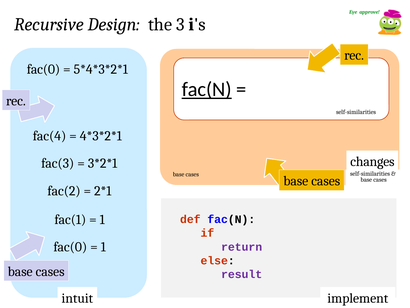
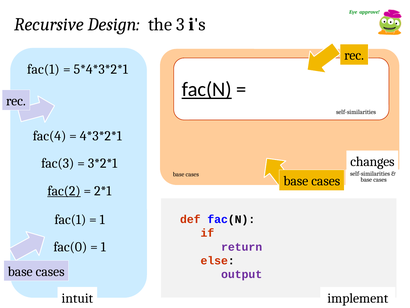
fac(0: fac(0 -> fac(1 (43, 69)
fac(2 underline: none -> present (64, 191)
result: result -> output (242, 274)
